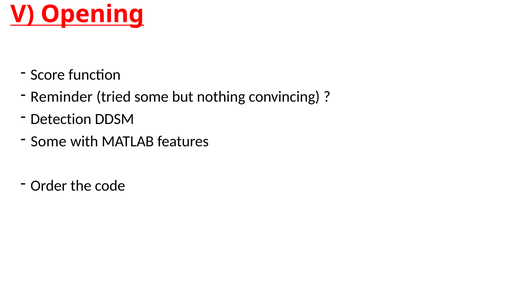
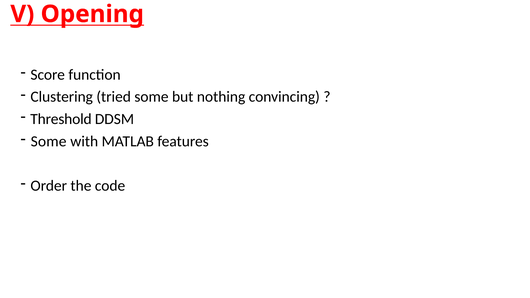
Reminder: Reminder -> Clustering (62, 97)
Detection: Detection -> Threshold (61, 119)
